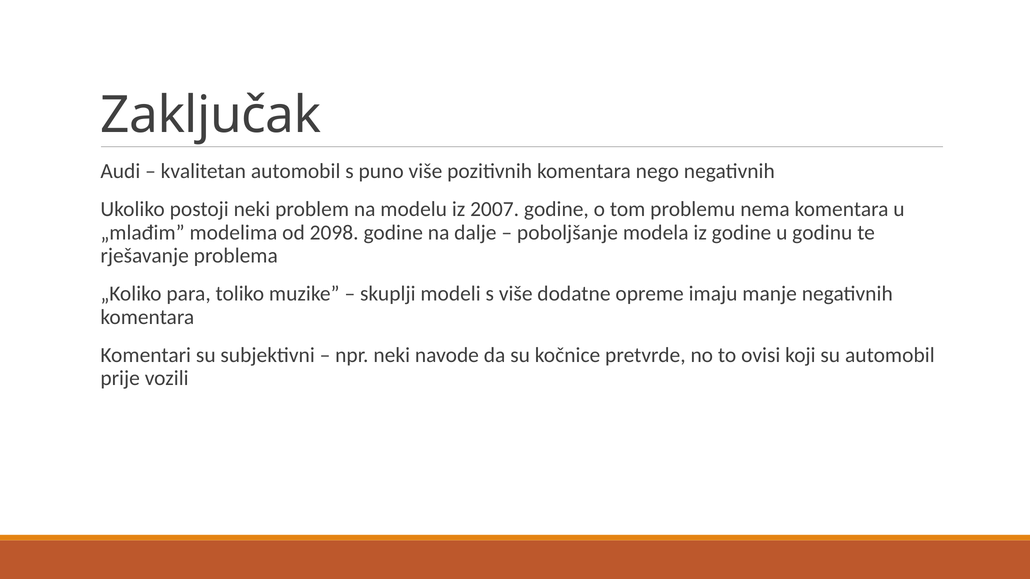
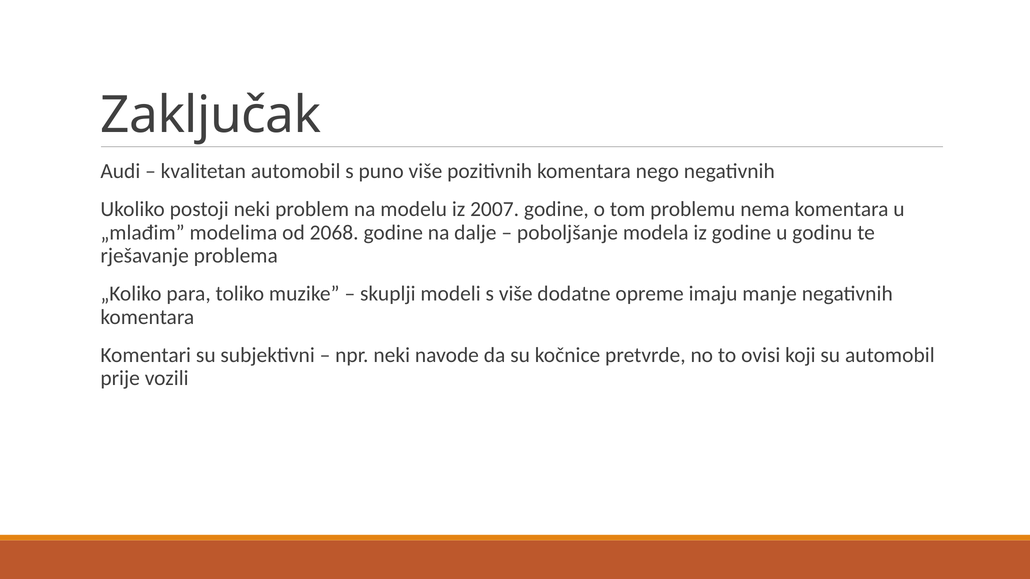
2098: 2098 -> 2068 (334, 233)
